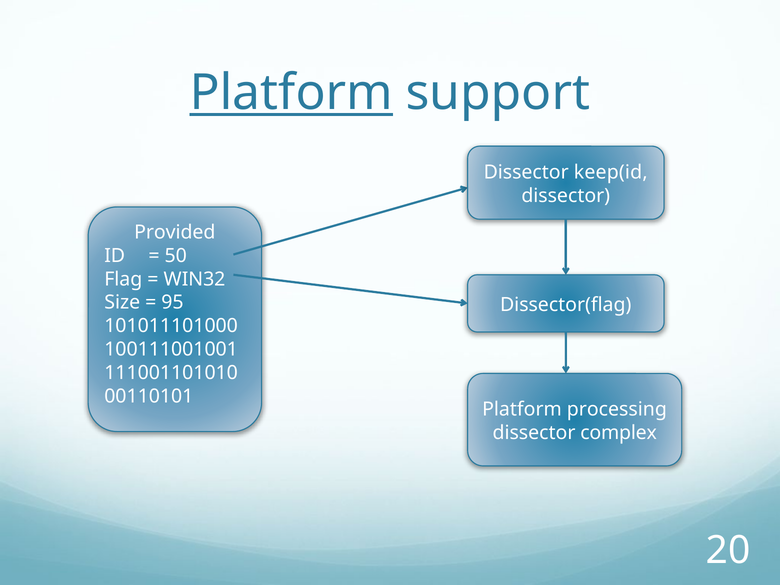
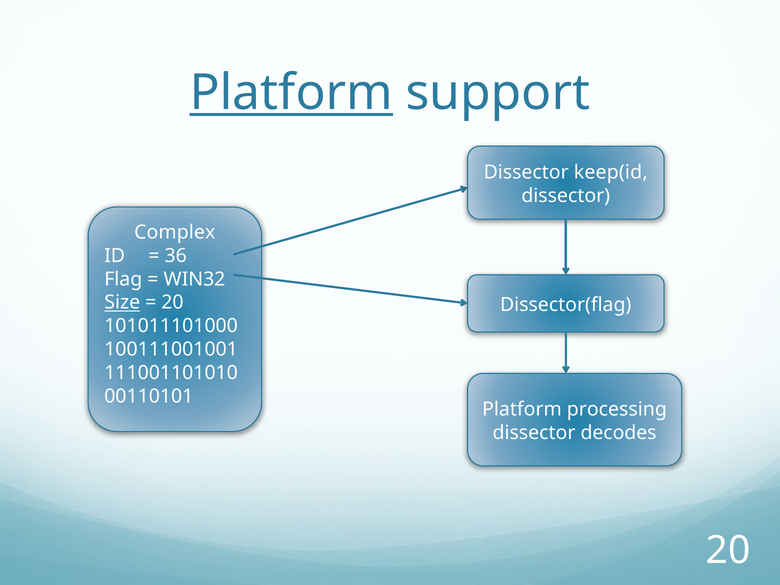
Provided: Provided -> Complex (175, 232)
50: 50 -> 36 (176, 256)
Size underline: none -> present (122, 303)
95: 95 -> 20 (172, 303)
complex: complex -> decodes (619, 433)
